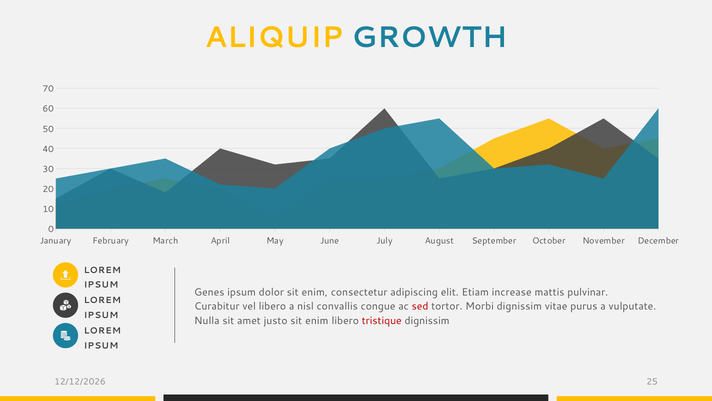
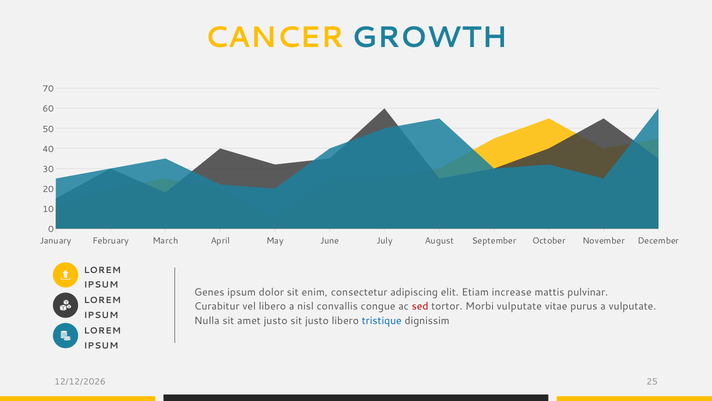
ALIQUIP: ALIQUIP -> CANCER (274, 37)
Morbi dignissim: dignissim -> vulputate (519, 306)
justo sit enim: enim -> justo (317, 320)
tristique colour: red -> blue (382, 320)
